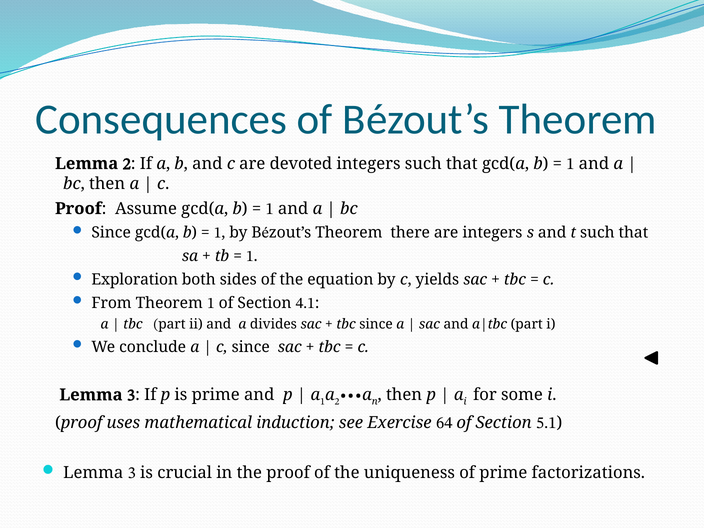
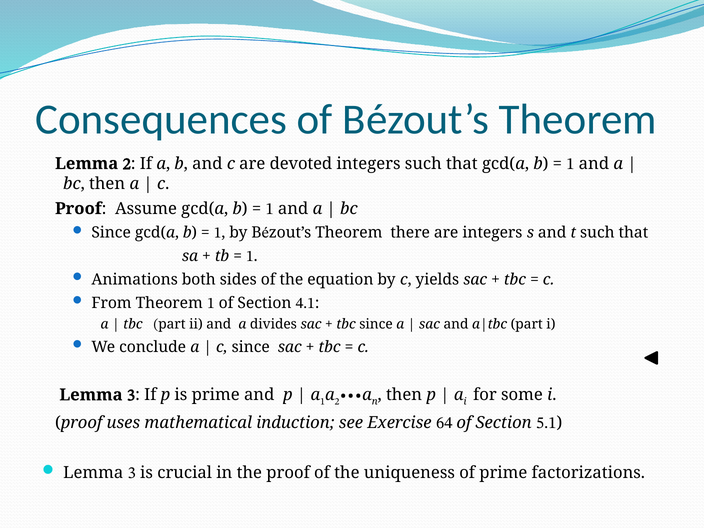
Exploration: Exploration -> Animations (135, 279)
